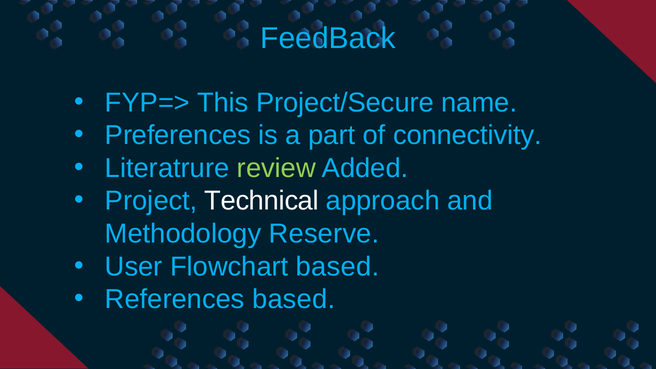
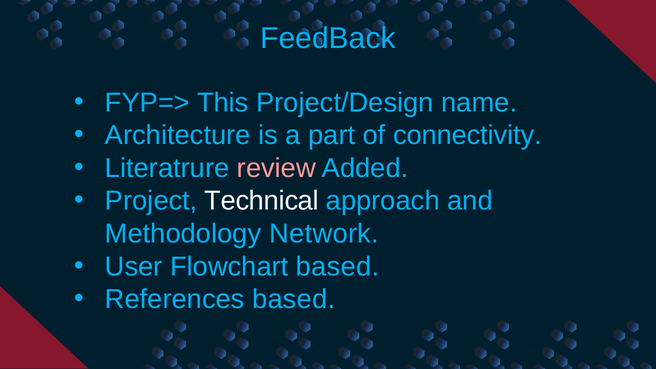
Project/Secure: Project/Secure -> Project/Design (345, 103)
Preferences: Preferences -> Architecture (178, 135)
review colour: light green -> pink (276, 168)
Reserve: Reserve -> Network (324, 234)
